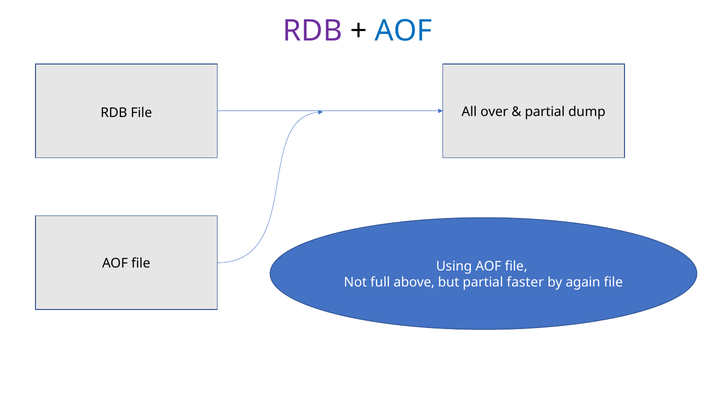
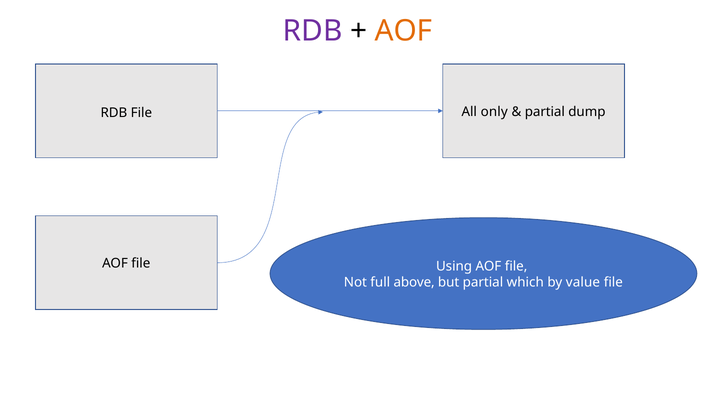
AOF colour: blue -> orange (403, 31)
over: over -> only (494, 112)
faster: faster -> which (525, 282)
again: again -> value (583, 282)
